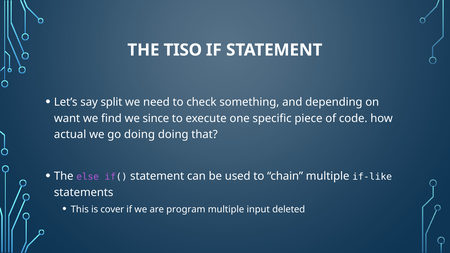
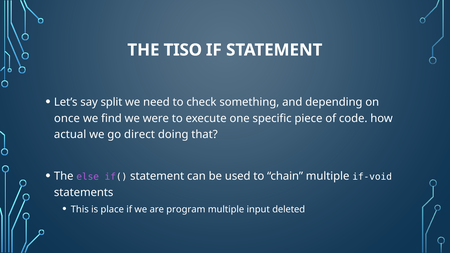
want: want -> once (67, 118)
since: since -> were (156, 118)
go doing: doing -> direct (139, 135)
if-like: if-like -> if-void (372, 177)
cover: cover -> place (112, 209)
